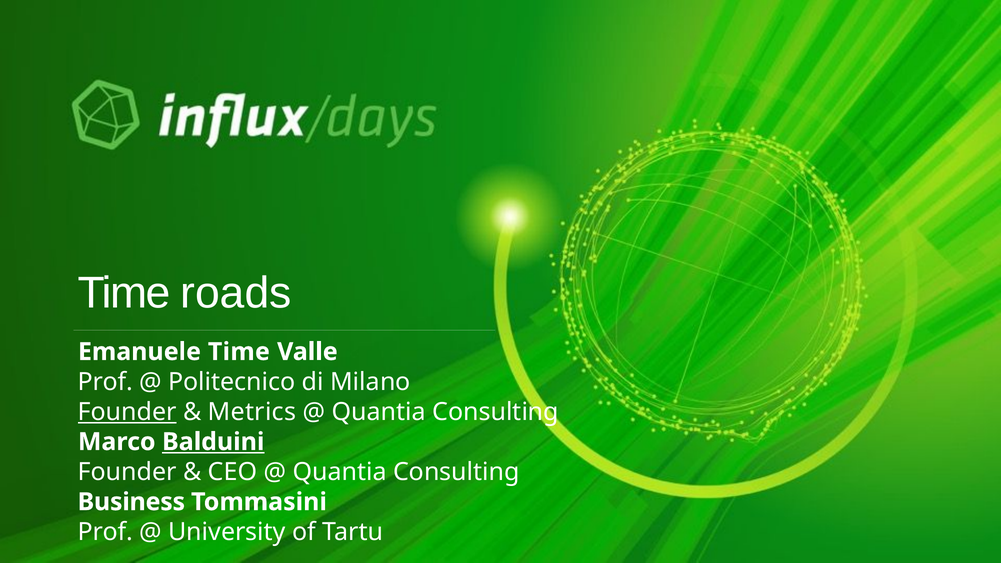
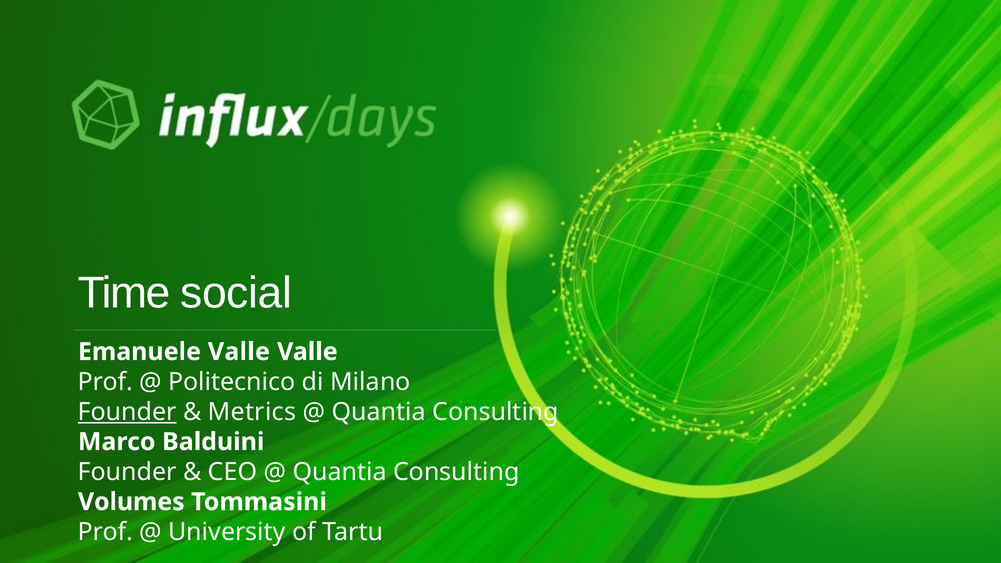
roads: roads -> social (236, 293)
Emanuele Time: Time -> Valle (239, 352)
Balduini underline: present -> none (213, 442)
Business: Business -> Volumes (131, 502)
